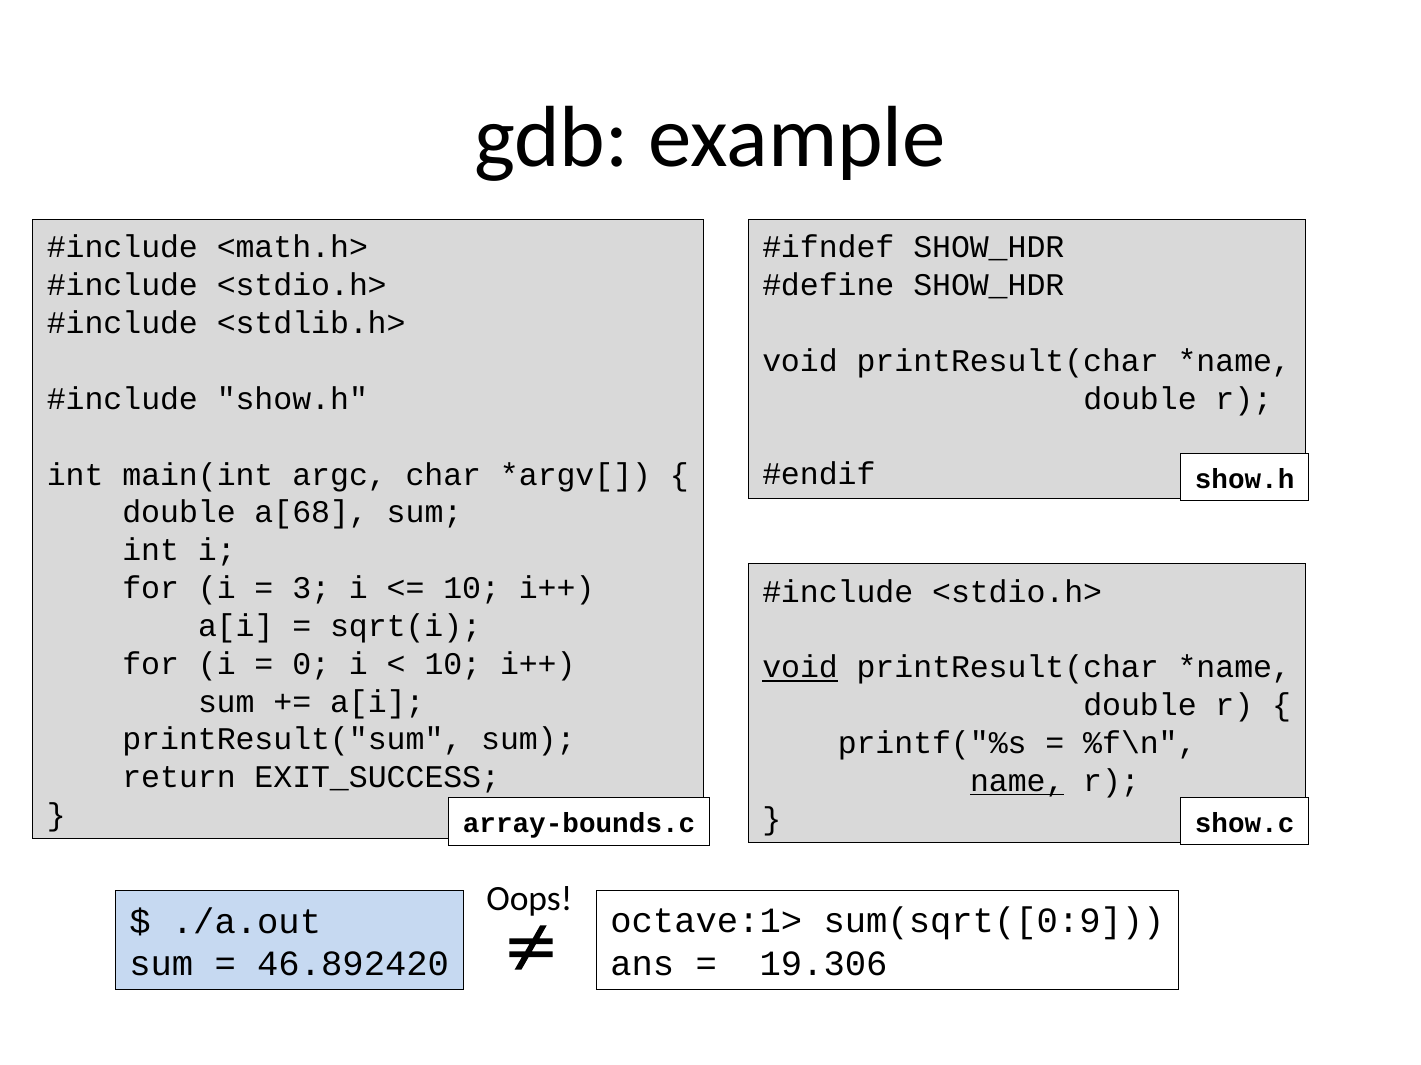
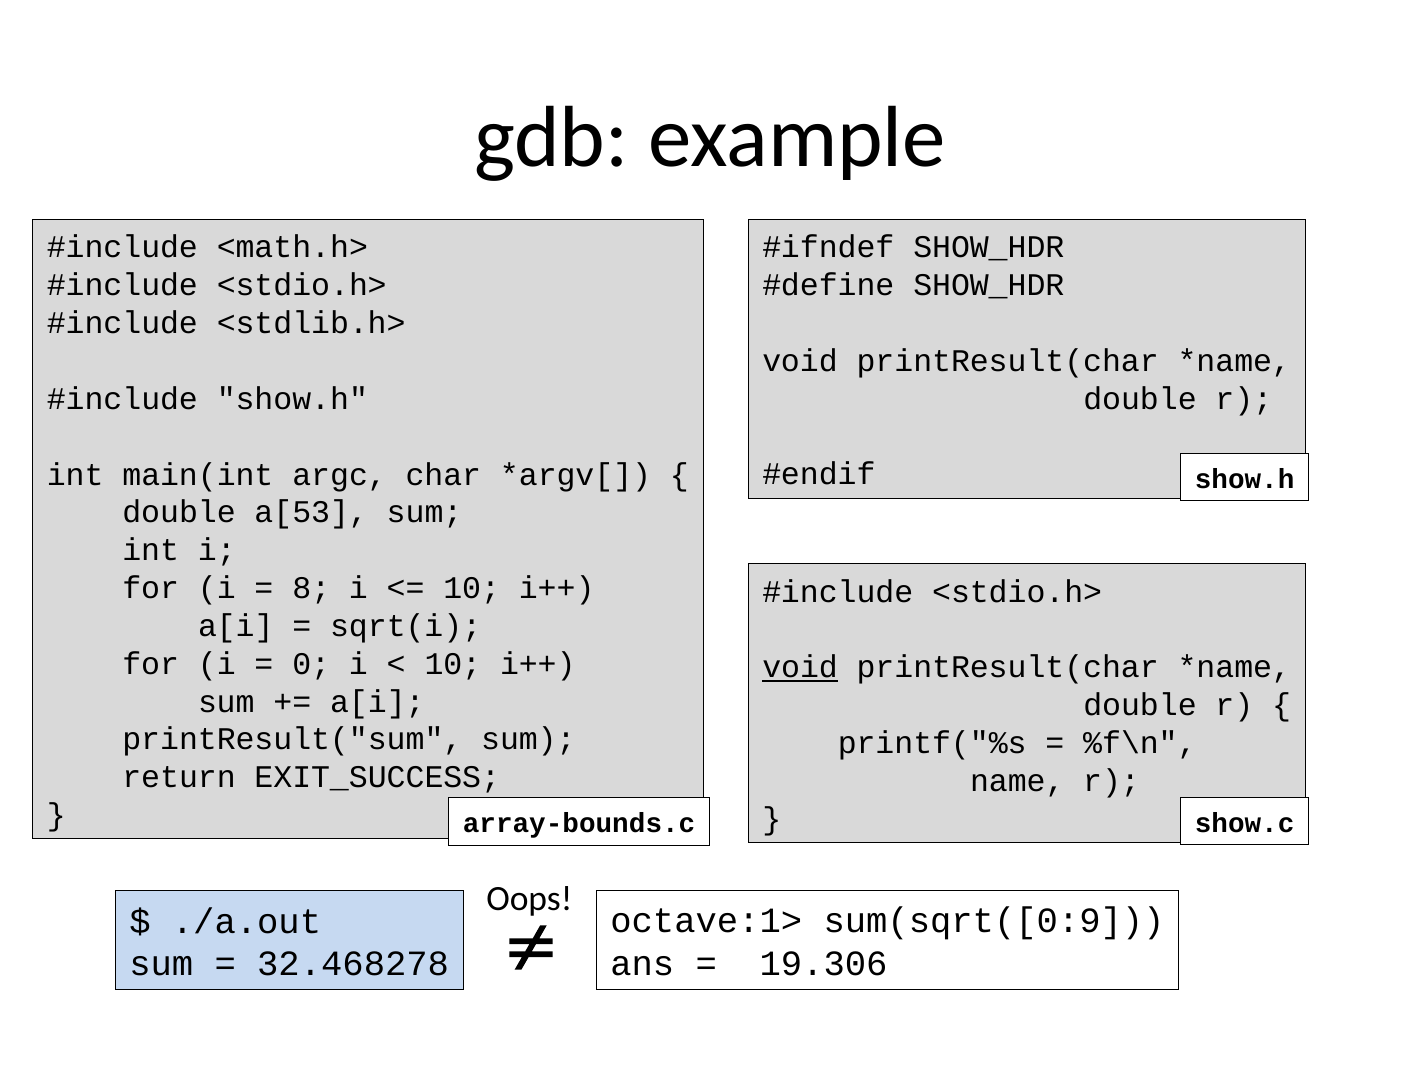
a[68: a[68 -> a[53 (311, 513)
3: 3 -> 8 (311, 589)
name underline: present -> none (1017, 782)
46.892420: 46.892420 -> 32.468278 (353, 965)
